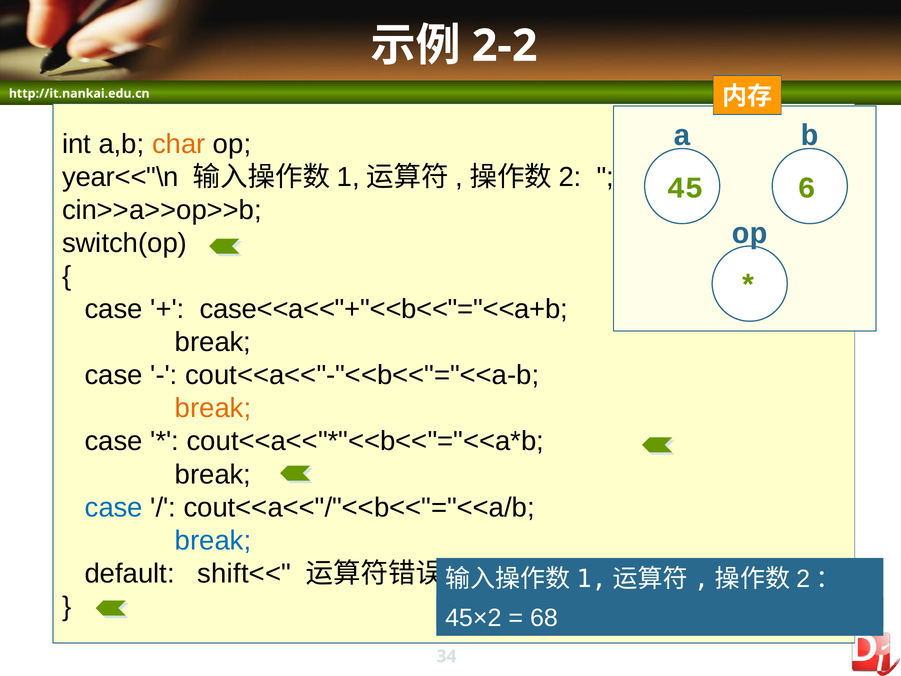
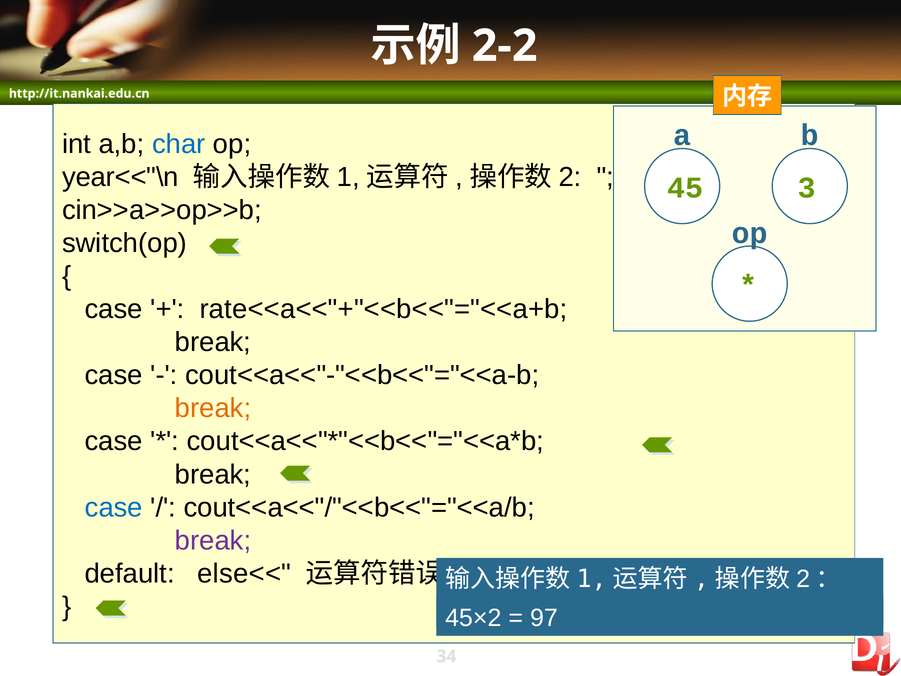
char colour: orange -> blue (179, 144)
6: 6 -> 3 (807, 188)
case<<a<<"+"<<b<<"="<<a+b: case<<a<<"+"<<b<<"="<<a+b -> rate<<a<<"+"<<b<<"="<<a+b (384, 309)
break colour: blue -> purple (213, 540)
shift<<: shift<< -> else<< (244, 573)
68: 68 -> 97 (544, 618)
